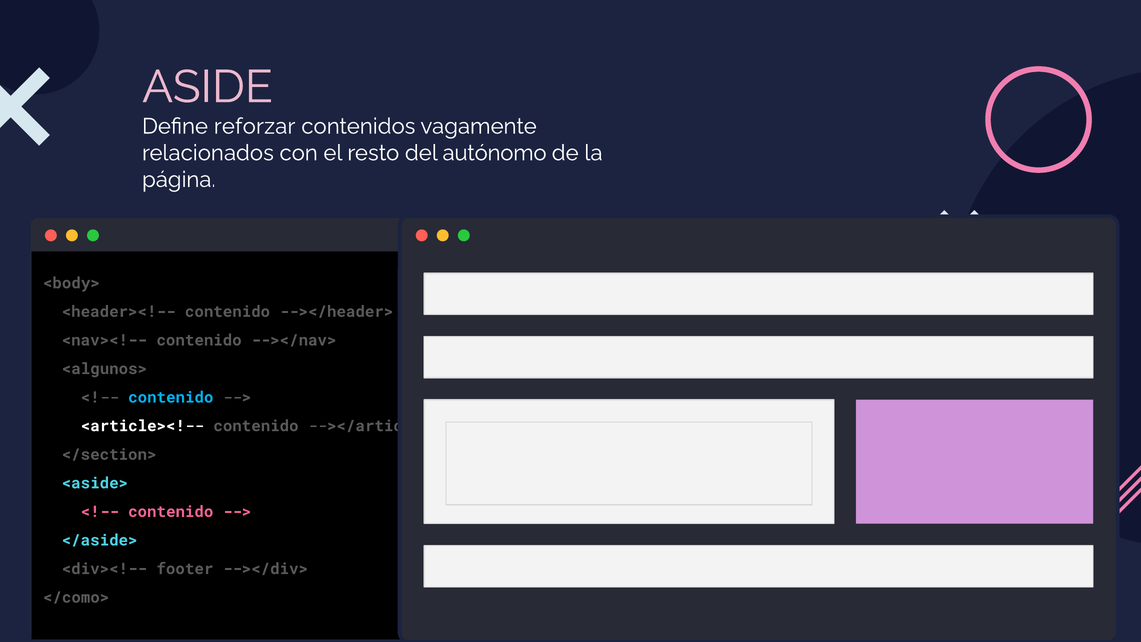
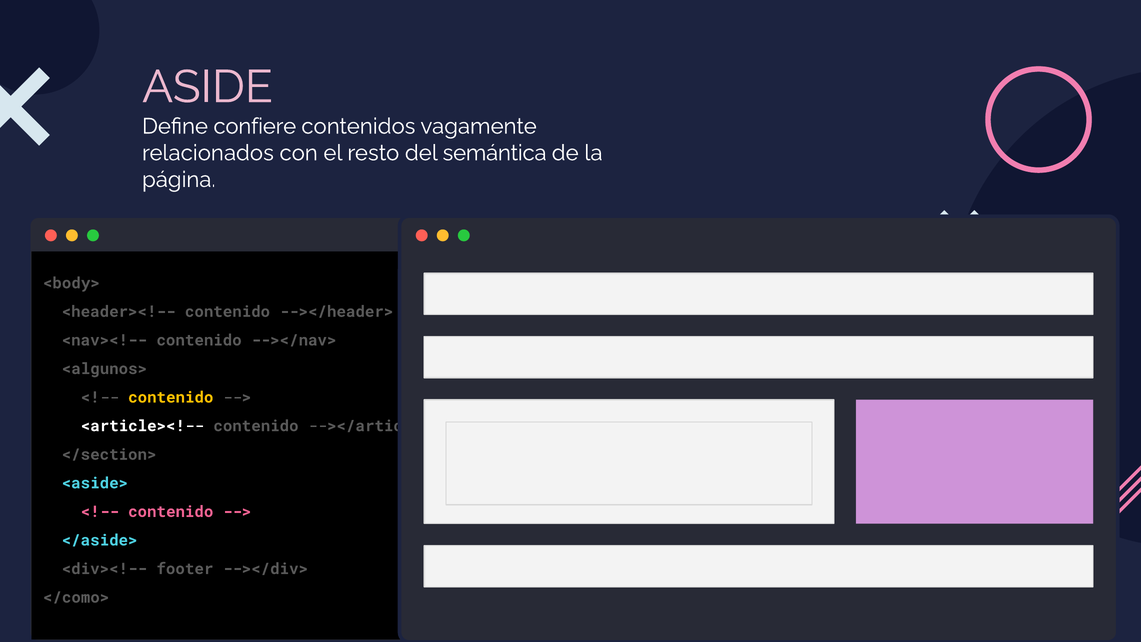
reforzar: reforzar -> confiere (255, 126)
autónomo: autónomo -> semántica (495, 153)
contenido colour: light blue -> yellow (171, 397)
